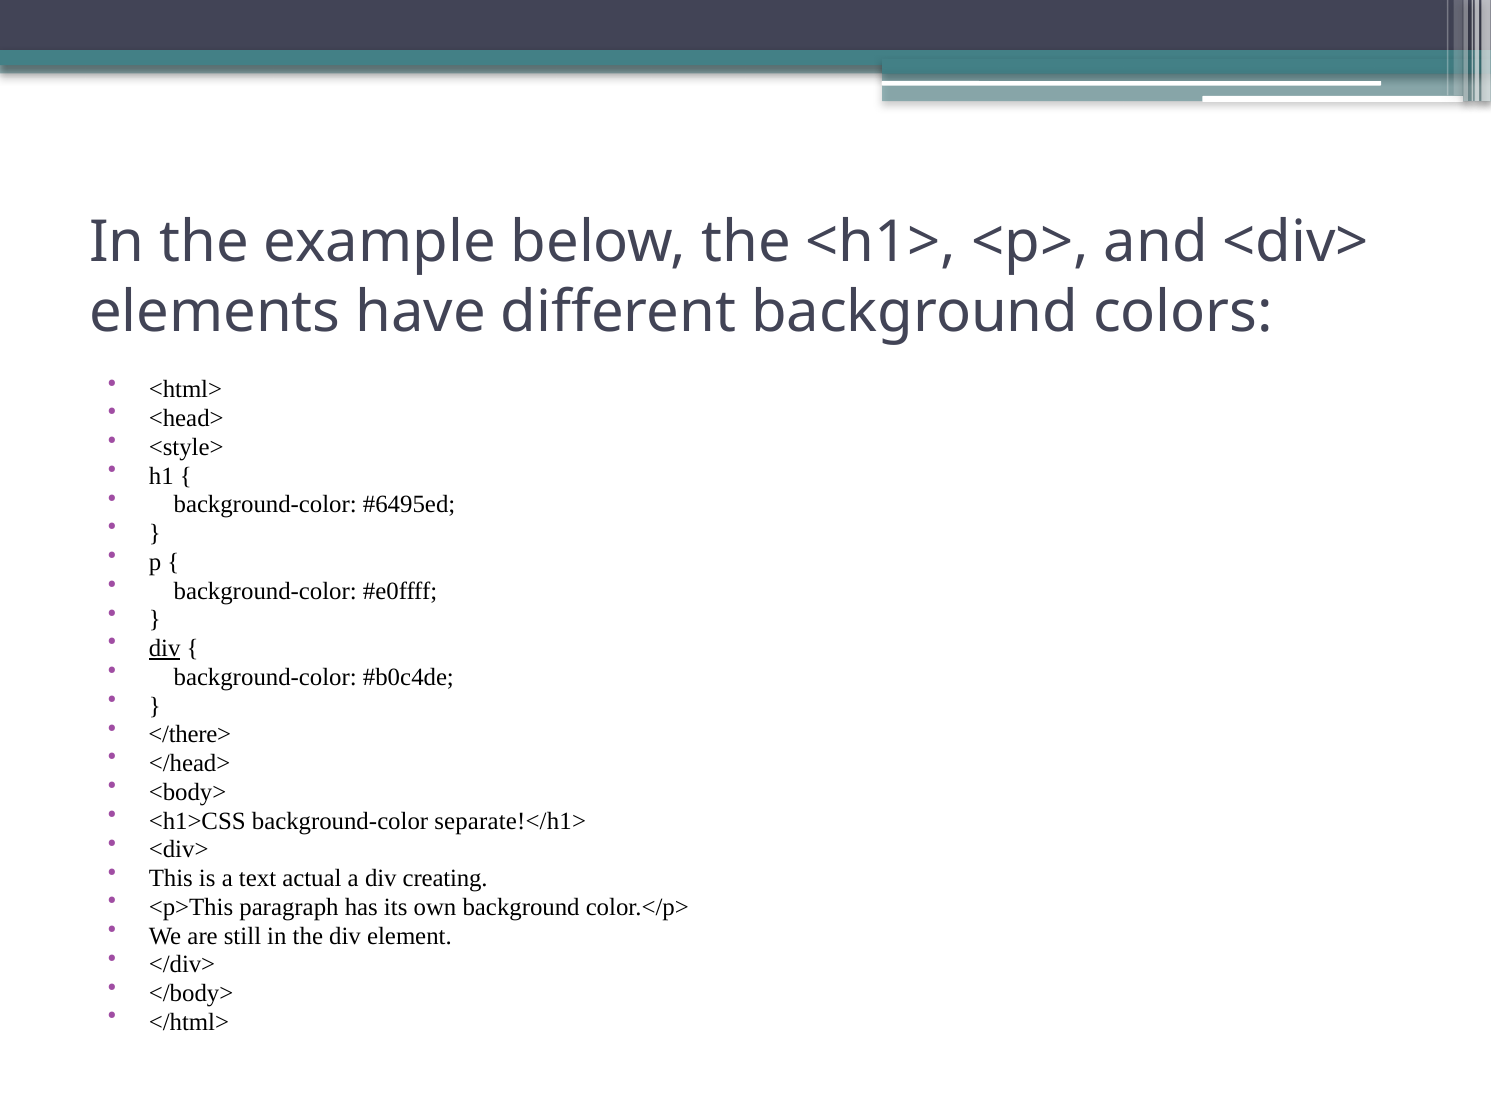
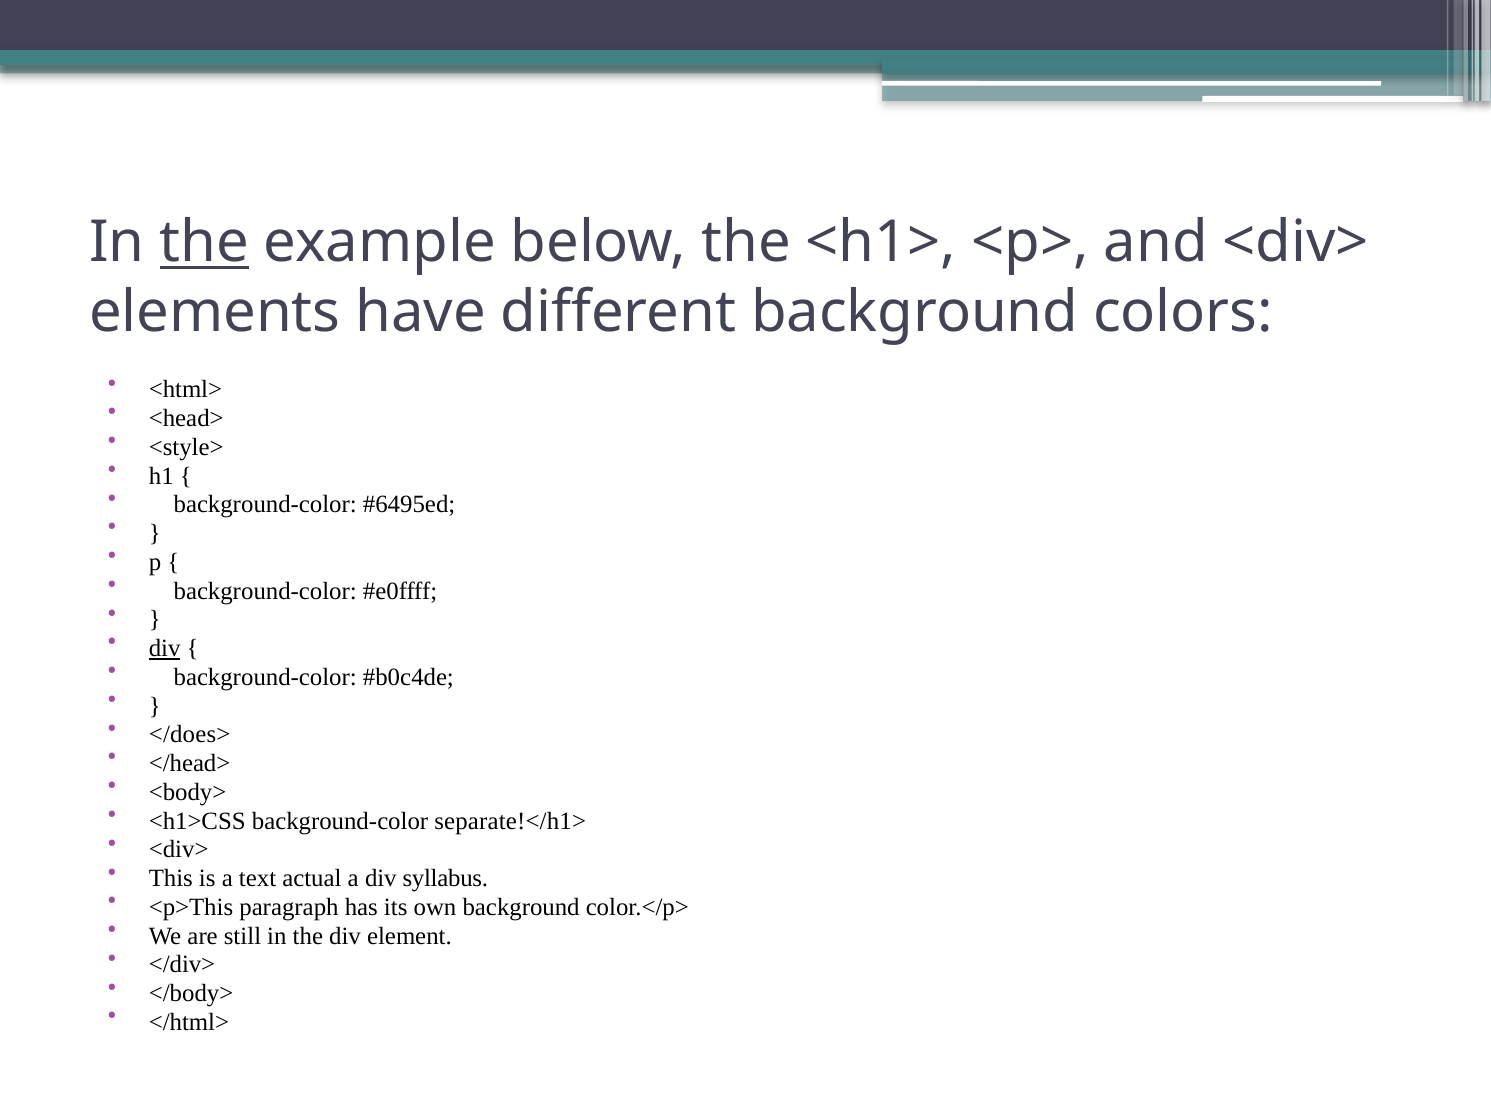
the underline: none -> present (204, 243)
</there>: </there> -> </does> (190, 735)
creating: creating -> syllabus (445, 879)
